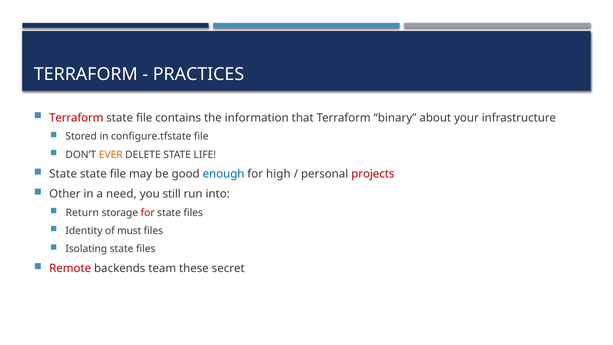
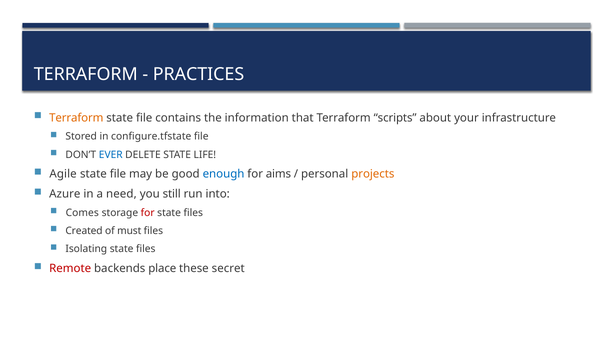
Terraform colour: red -> orange (76, 118)
binary: binary -> scripts (395, 118)
EVER colour: orange -> blue (111, 155)
State: State -> Agile (63, 174)
high: high -> aims (278, 174)
projects colour: red -> orange (373, 174)
Other: Other -> Azure (65, 194)
Return: Return -> Comes (82, 213)
Identity: Identity -> Created (84, 231)
team: team -> place (162, 268)
